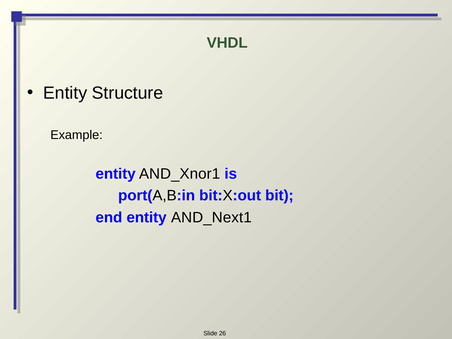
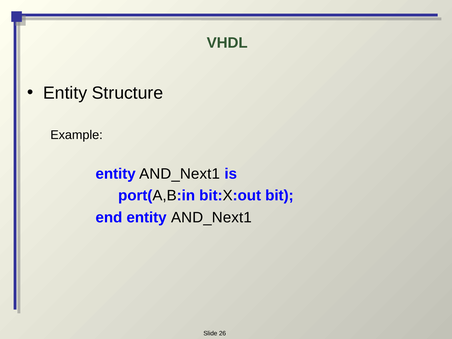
AND_Xnor1: AND_Xnor1 -> AND_Next1 (180, 174)
